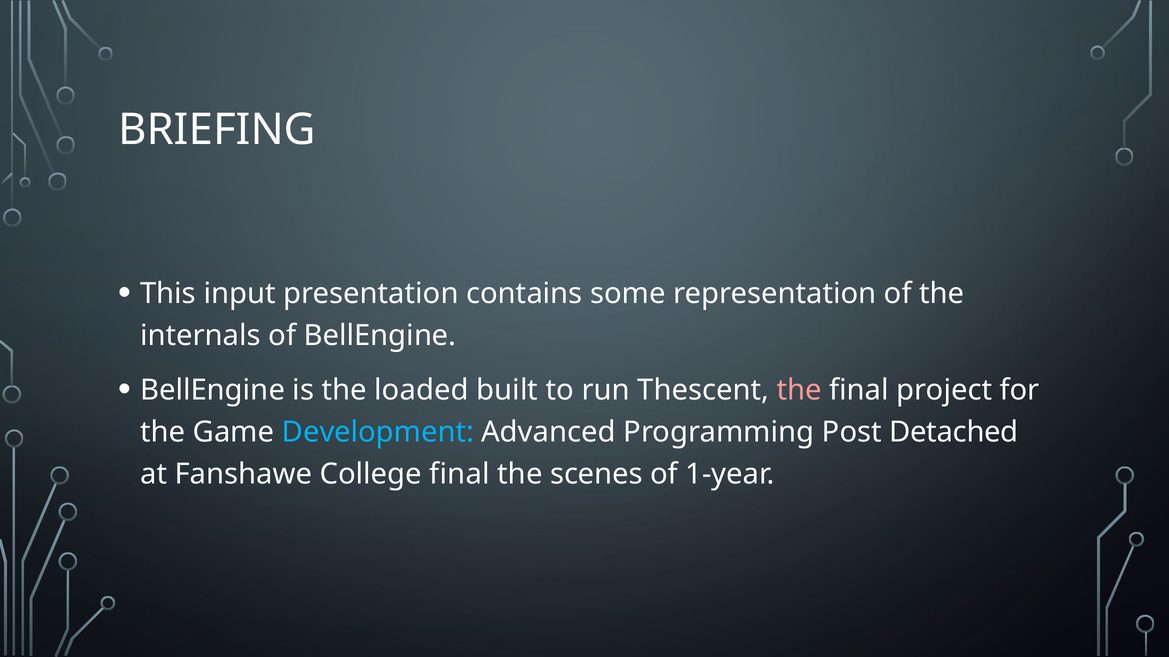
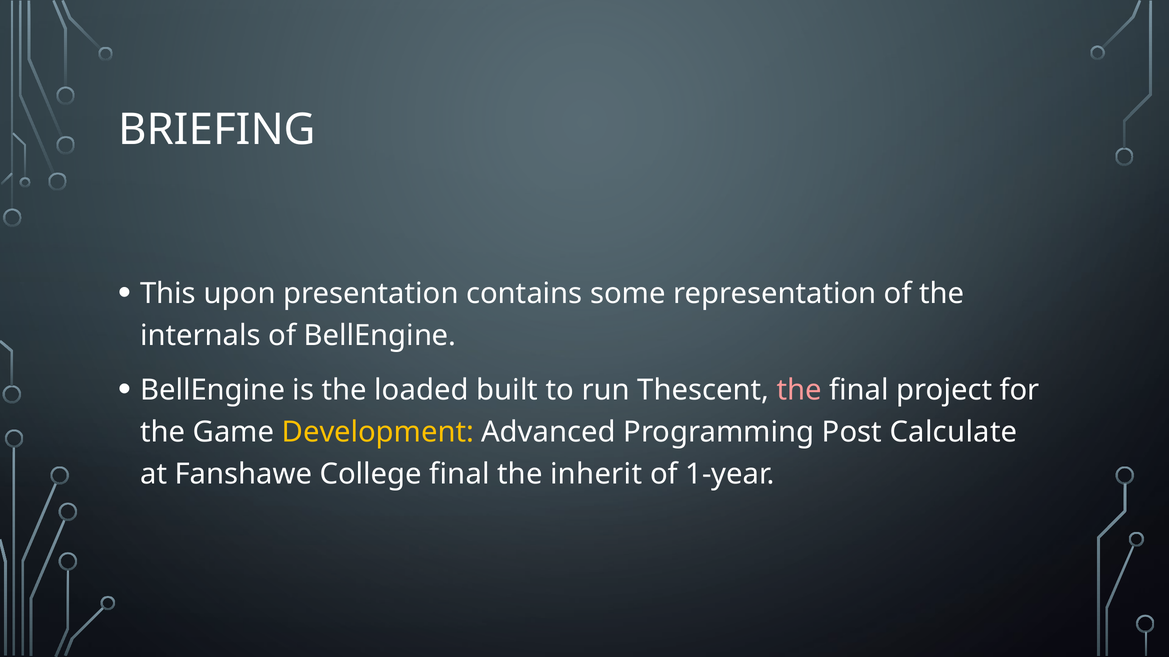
input: input -> upon (240, 294)
Development colour: light blue -> yellow (378, 432)
Detached: Detached -> Calculate (954, 432)
scenes: scenes -> inherit (596, 474)
